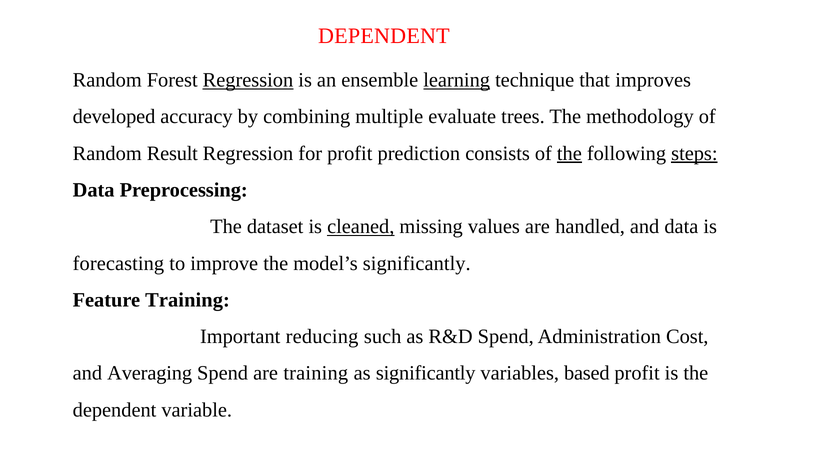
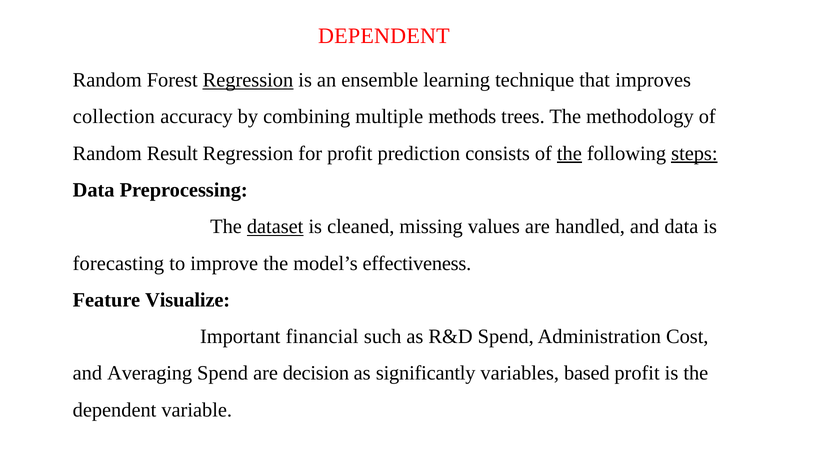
learning underline: present -> none (457, 80)
developed: developed -> collection (114, 117)
evaluate: evaluate -> methods (462, 117)
dataset underline: none -> present (275, 227)
cleaned underline: present -> none (361, 227)
model’s significantly: significantly -> effectiveness (417, 264)
Feature Training: Training -> Visualize (188, 300)
reducing: reducing -> financial (322, 337)
are training: training -> decision (316, 374)
